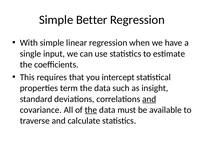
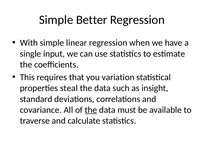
intercept: intercept -> variation (118, 77)
term: term -> steal (69, 88)
and underline: present -> none (149, 99)
